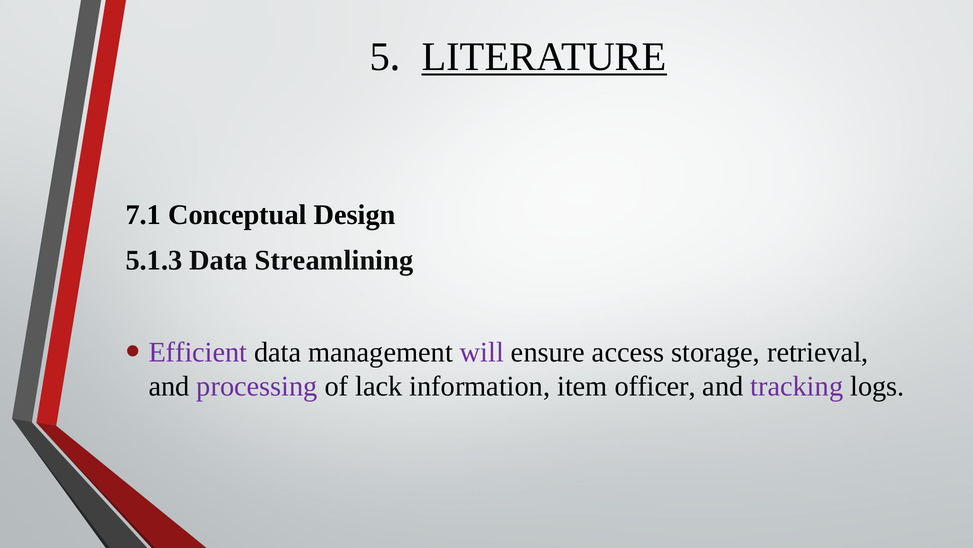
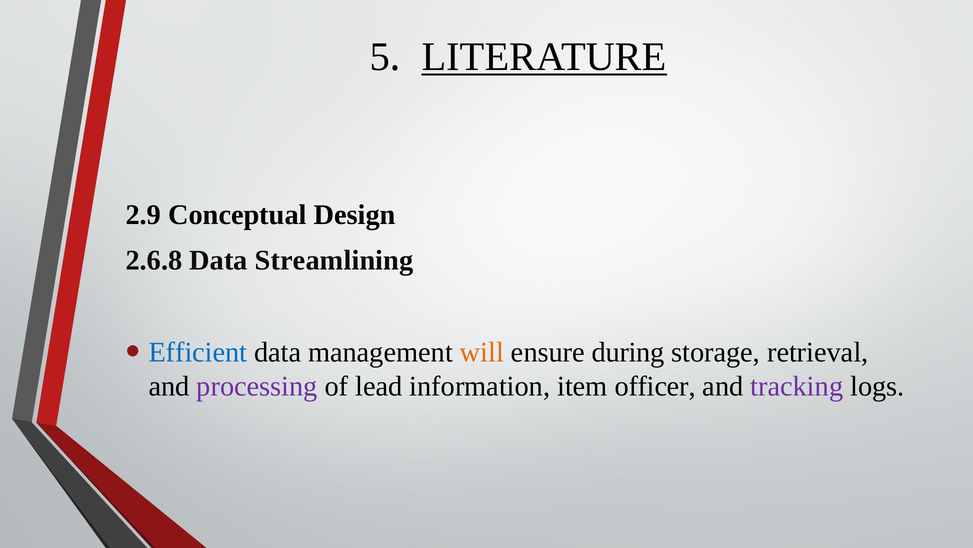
7.1: 7.1 -> 2.9 (143, 214)
5.1.3: 5.1.3 -> 2.6.8 (154, 260)
Efficient colour: purple -> blue (198, 352)
will colour: purple -> orange (482, 352)
access: access -> during (628, 352)
lack: lack -> lead (379, 386)
